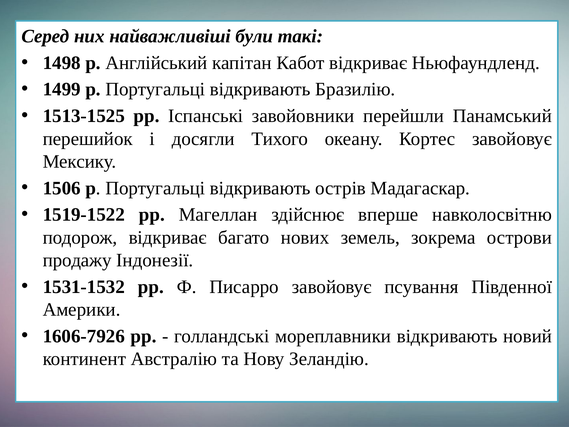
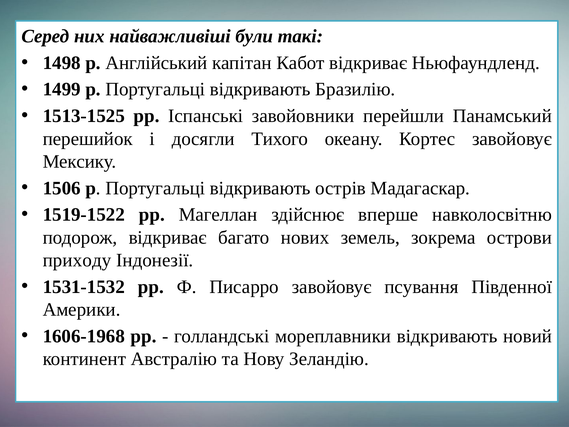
продажу: продажу -> приходу (77, 260)
1606-7926: 1606-7926 -> 1606-1968 (84, 336)
